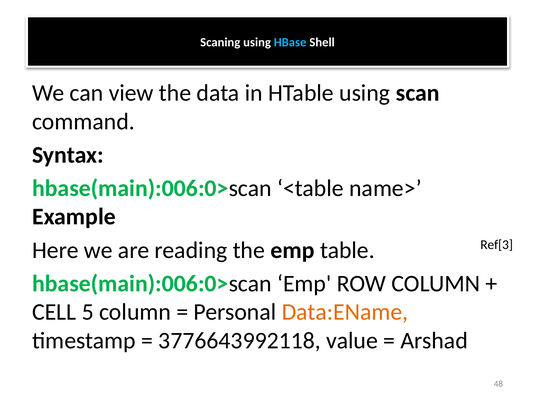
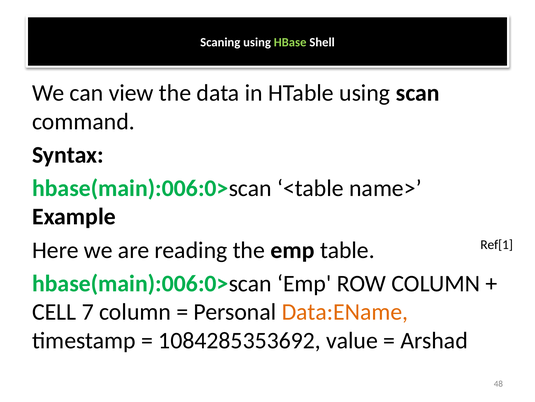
HBase colour: light blue -> light green (290, 42)
Ref[3: Ref[3 -> Ref[1 (497, 244)
5: 5 -> 7 (88, 312)
3776643992118: 3776643992118 -> 1084285353692 (240, 340)
